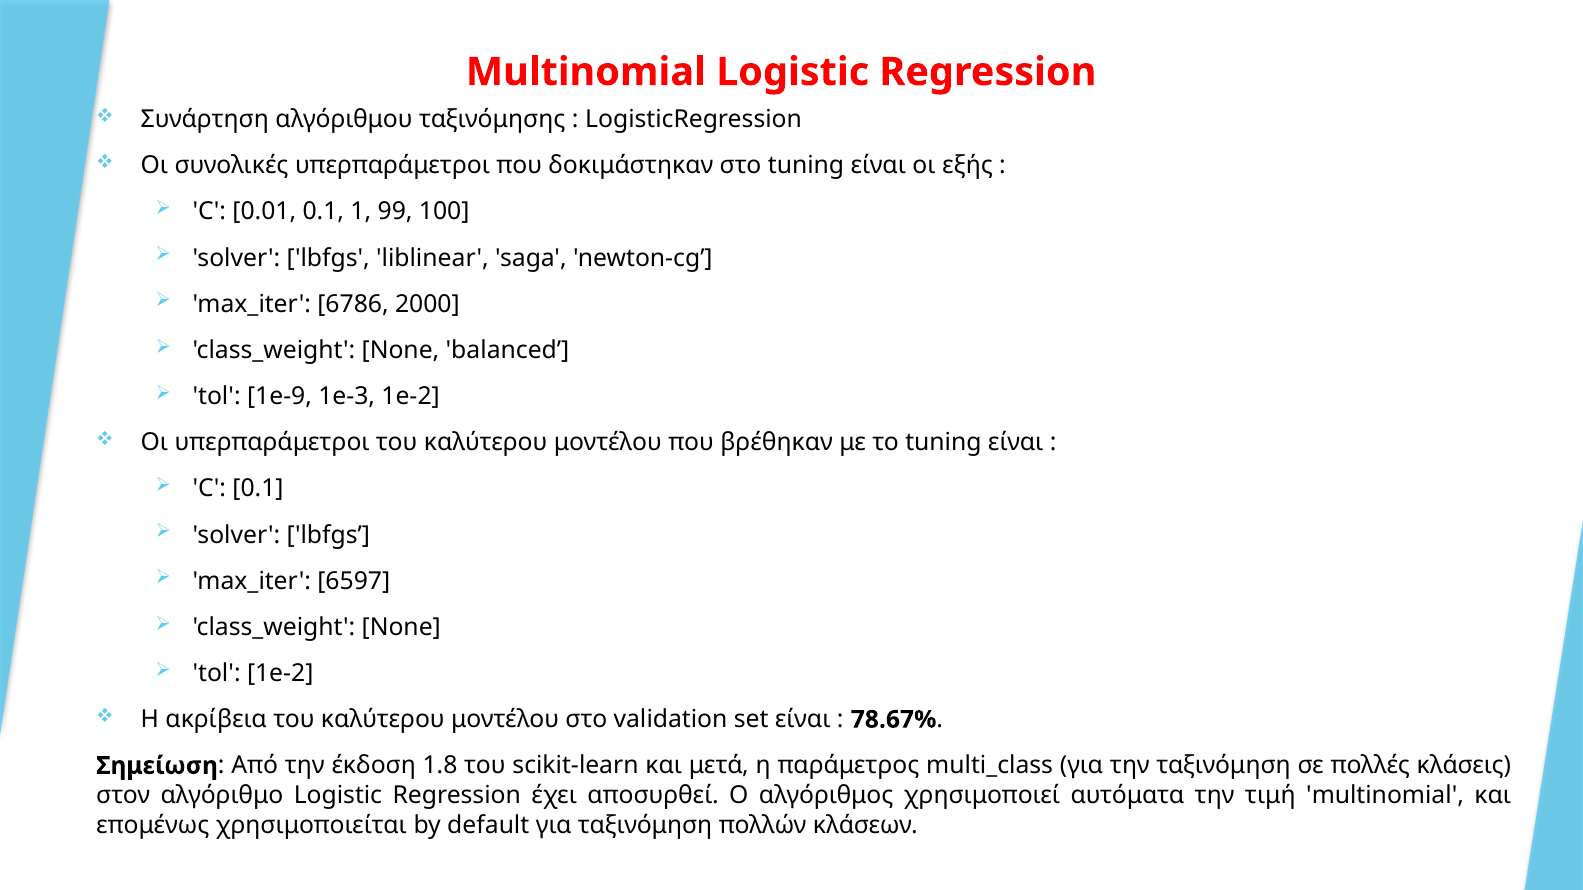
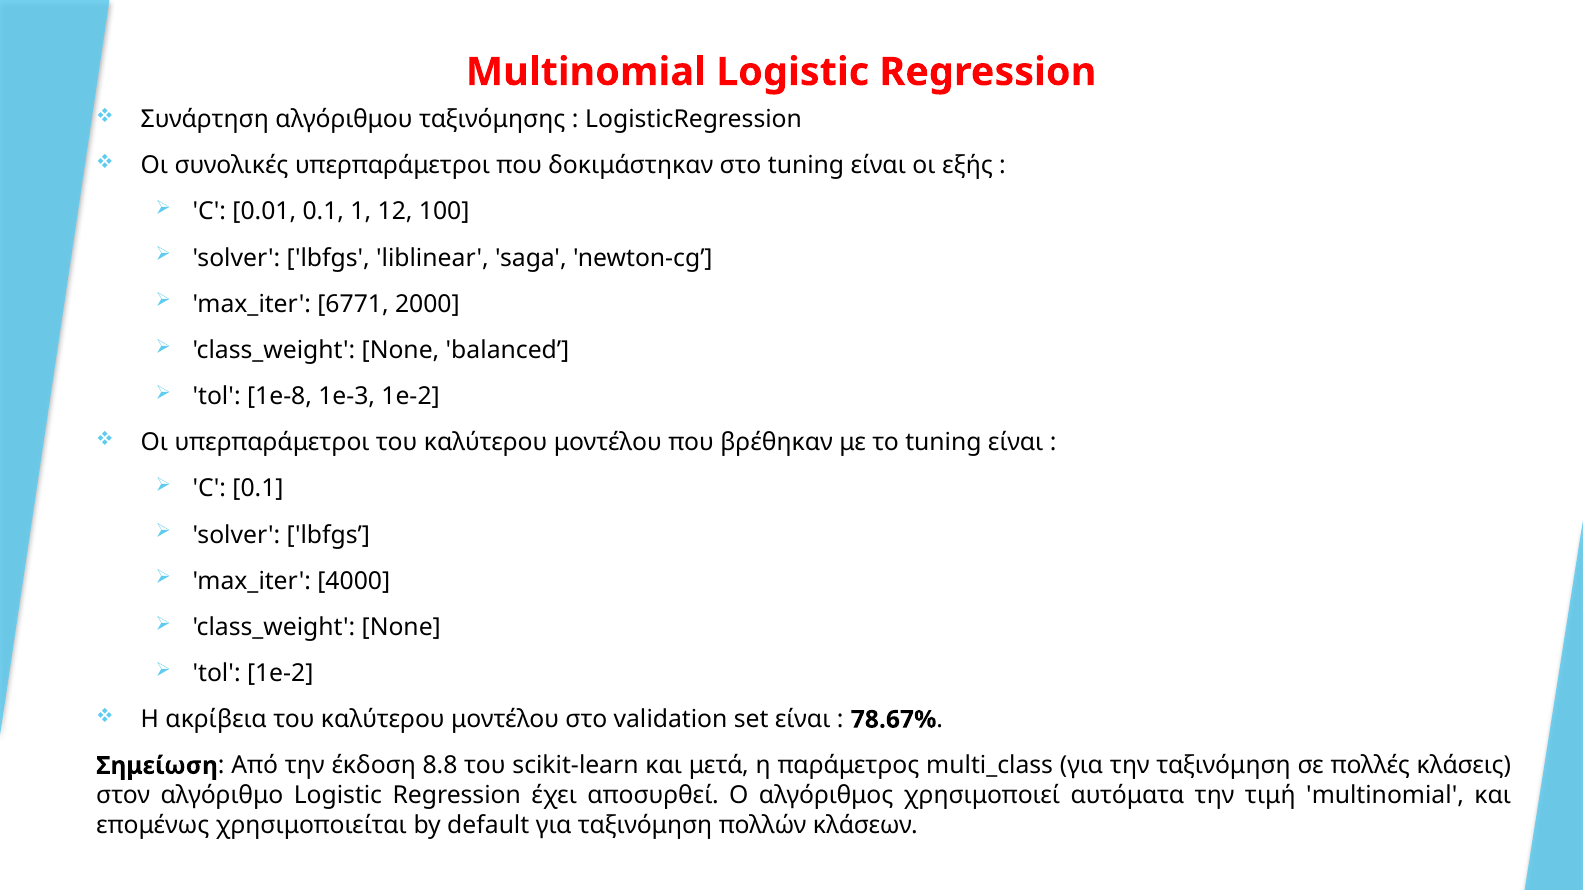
99: 99 -> 12 (395, 212)
6786: 6786 -> 6771 (353, 304)
1e-9: 1e-9 -> 1e-8 (280, 397)
6597: 6597 -> 4000 (354, 581)
1.8: 1.8 -> 8.8 (440, 766)
